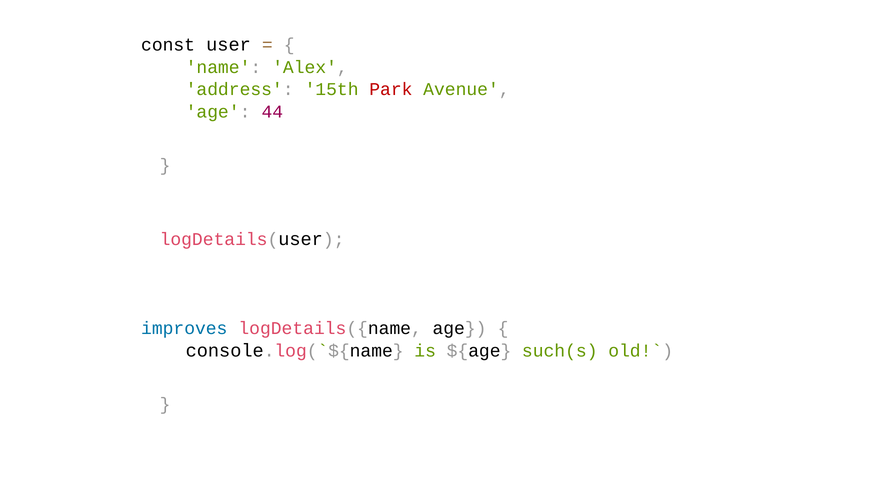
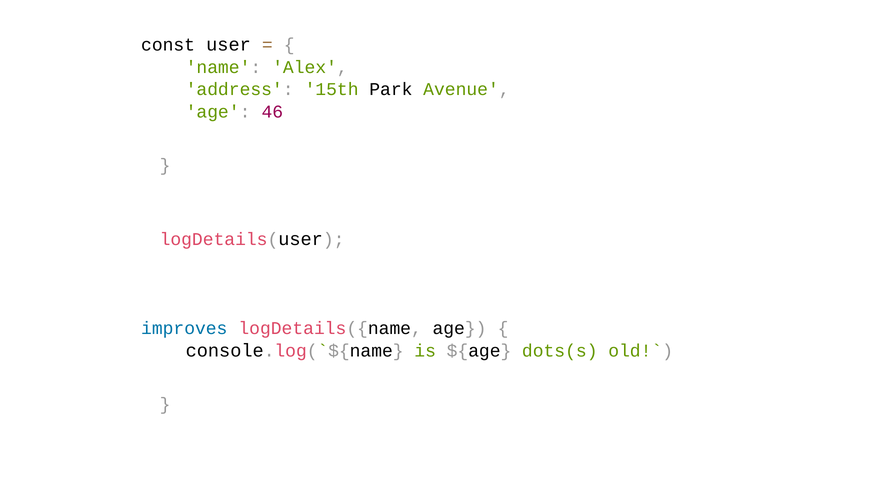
Park colour: red -> black (391, 89)
44: 44 -> 46 (272, 112)
such(s: such(s -> dots(s (560, 351)
